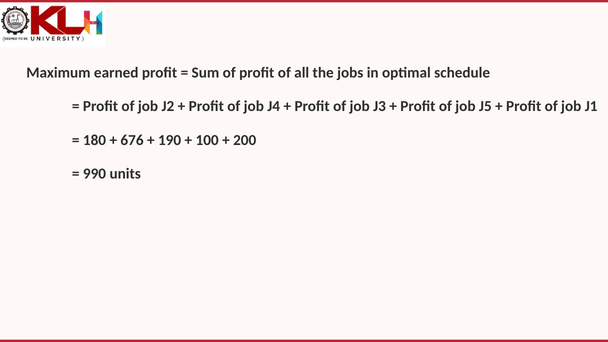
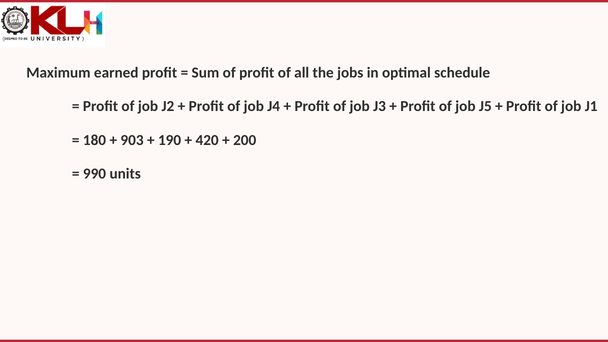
676: 676 -> 903 (132, 140)
100: 100 -> 420 (207, 140)
